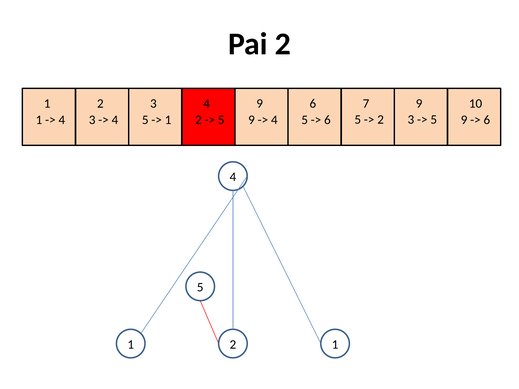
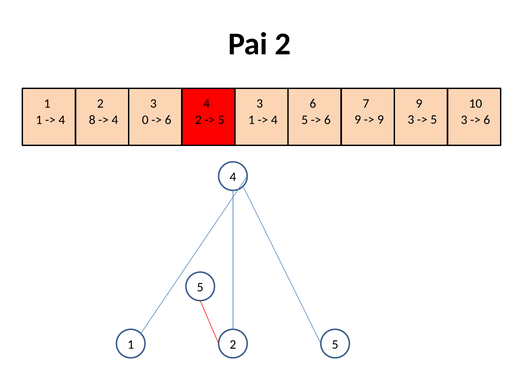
4 9: 9 -> 3 (260, 104)
4 3: 3 -> 8 (92, 120)
5: 5 -> 0 (145, 120)
1: 1 -> 6 (168, 120)
9: 9 -> 1 (252, 120)
6 5: 5 -> 9 (358, 120)
2: 2 -> 9 (381, 120)
9: 9 -> 3 (464, 120)
1: 1 -> 5 (335, 345)
